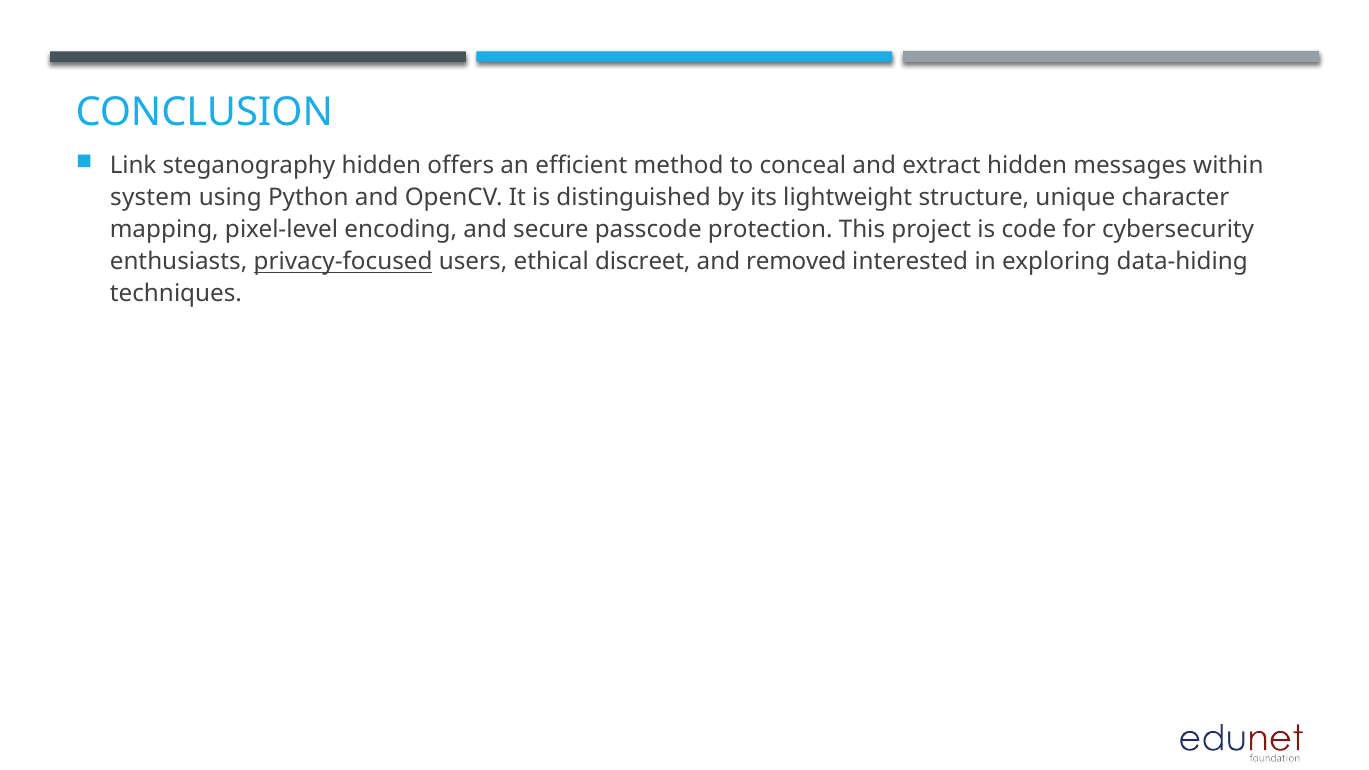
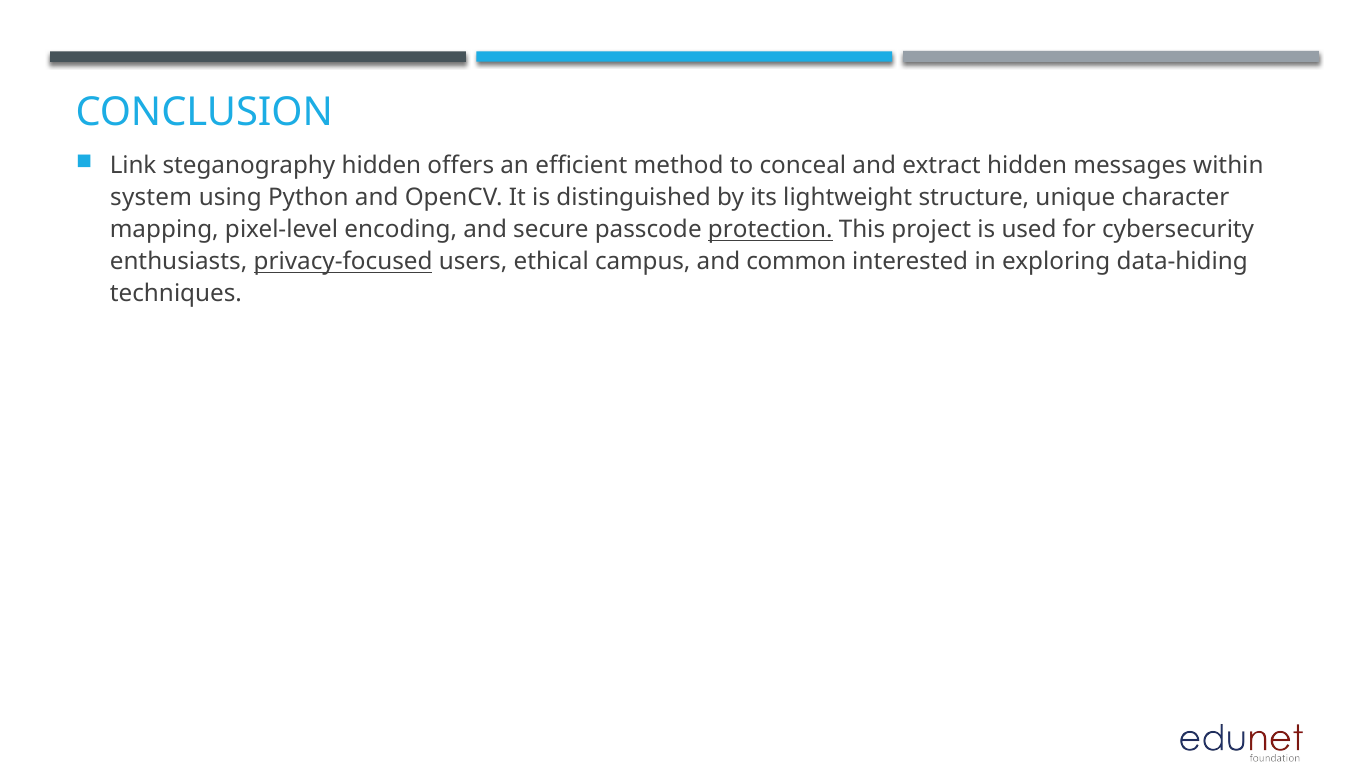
protection underline: none -> present (770, 230)
code: code -> used (1029, 230)
discreet: discreet -> campus (643, 262)
removed: removed -> common (796, 262)
